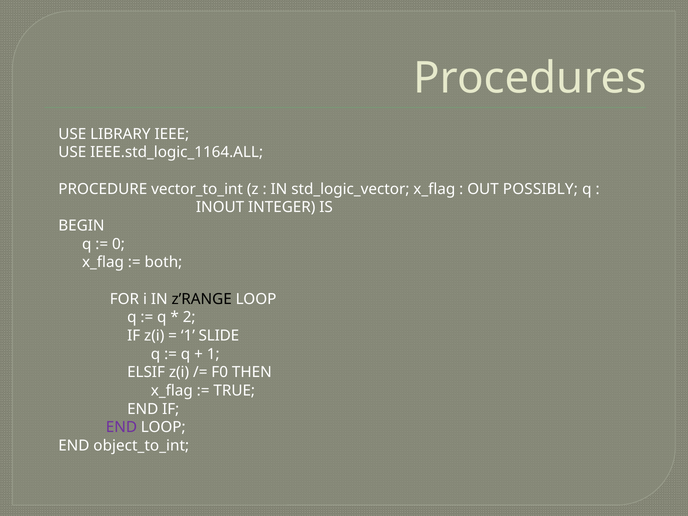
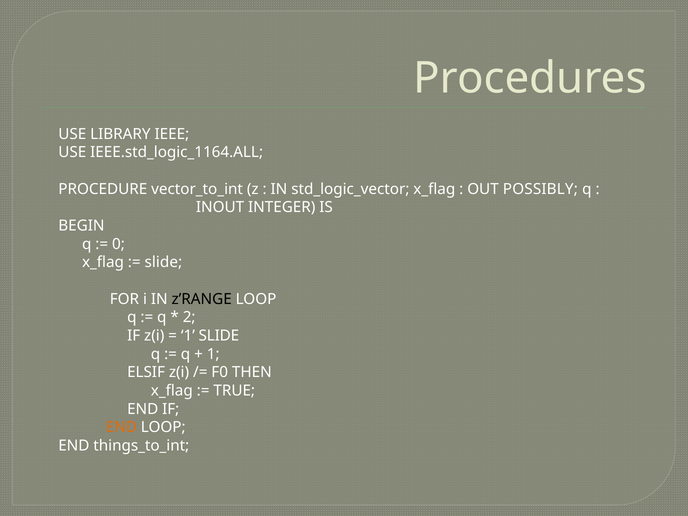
both: both -> slide (163, 262)
END colour: purple -> orange (121, 427)
object_to_int: object_to_int -> things_to_int (141, 446)
